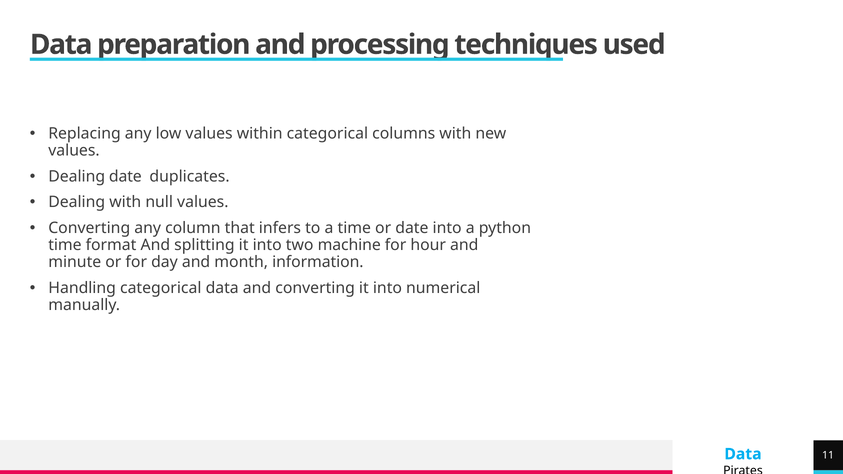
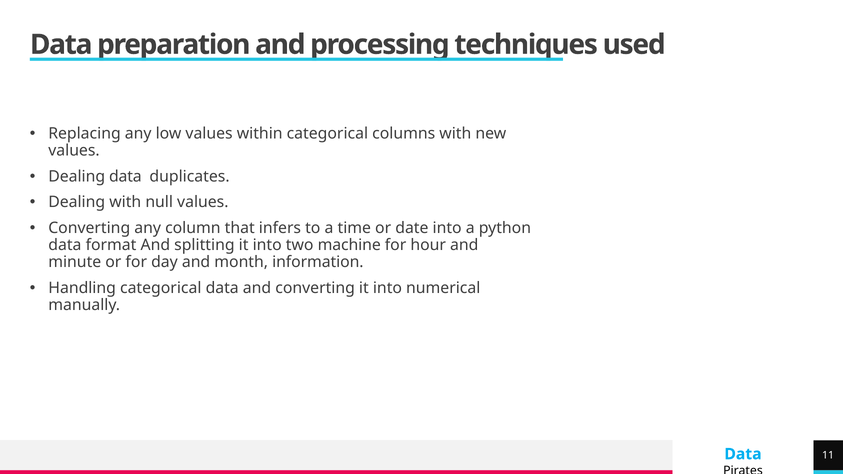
Dealing date: date -> data (125, 176)
time: time -> data (65, 245)
